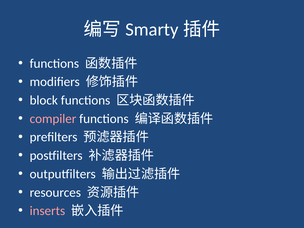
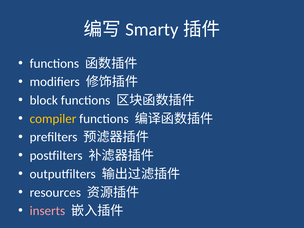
compiler colour: pink -> yellow (53, 119)
